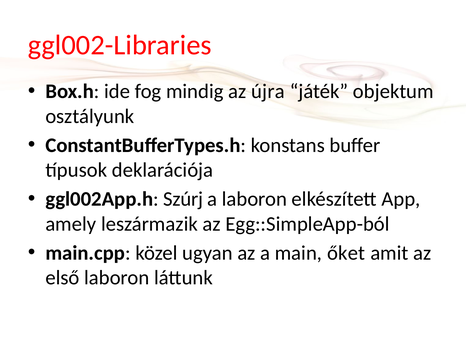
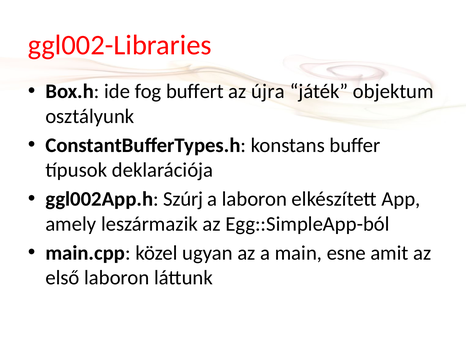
mindig: mindig -> buffert (195, 92)
őket: őket -> esne (346, 253)
